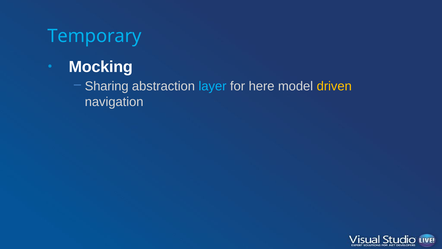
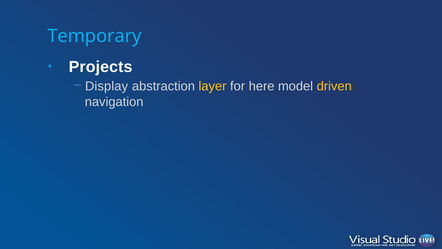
Mocking: Mocking -> Projects (101, 67)
Sharing: Sharing -> Display (107, 86)
layer colour: light blue -> yellow (213, 86)
